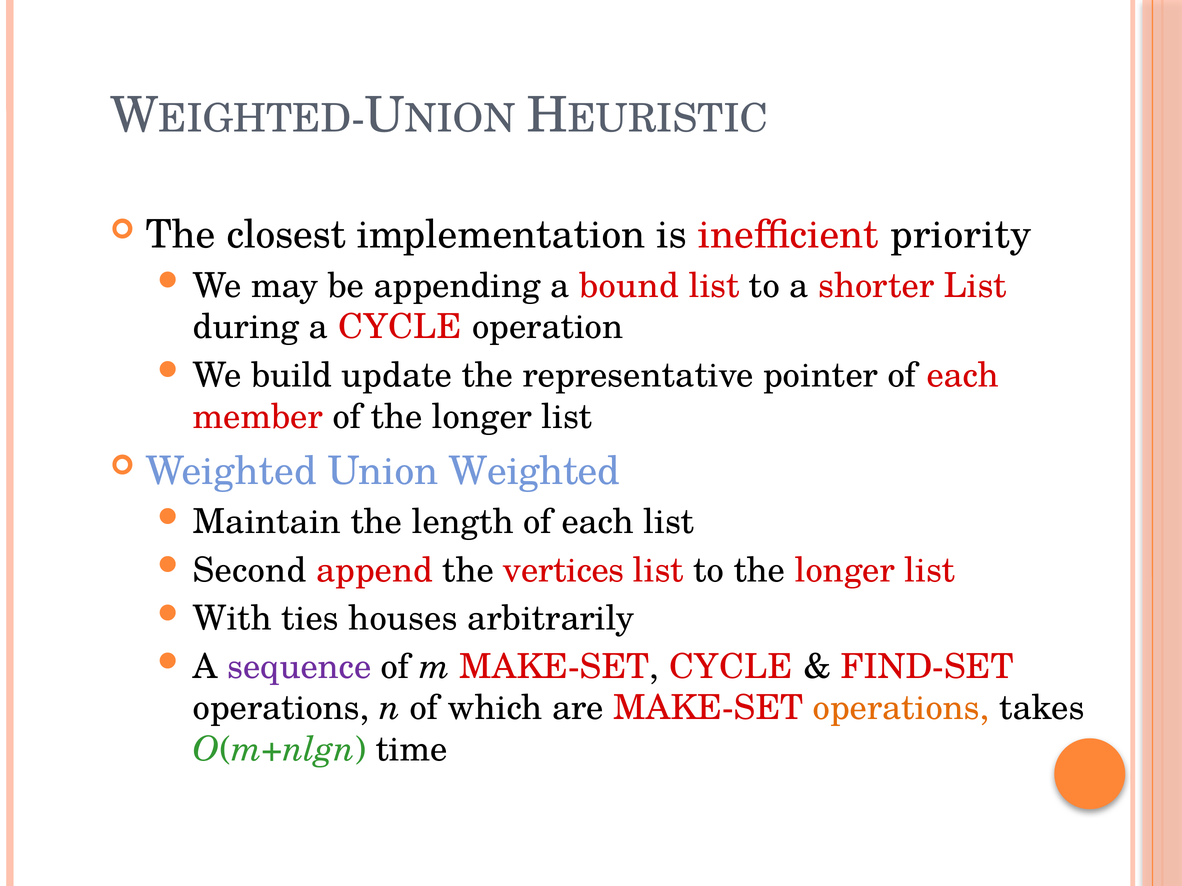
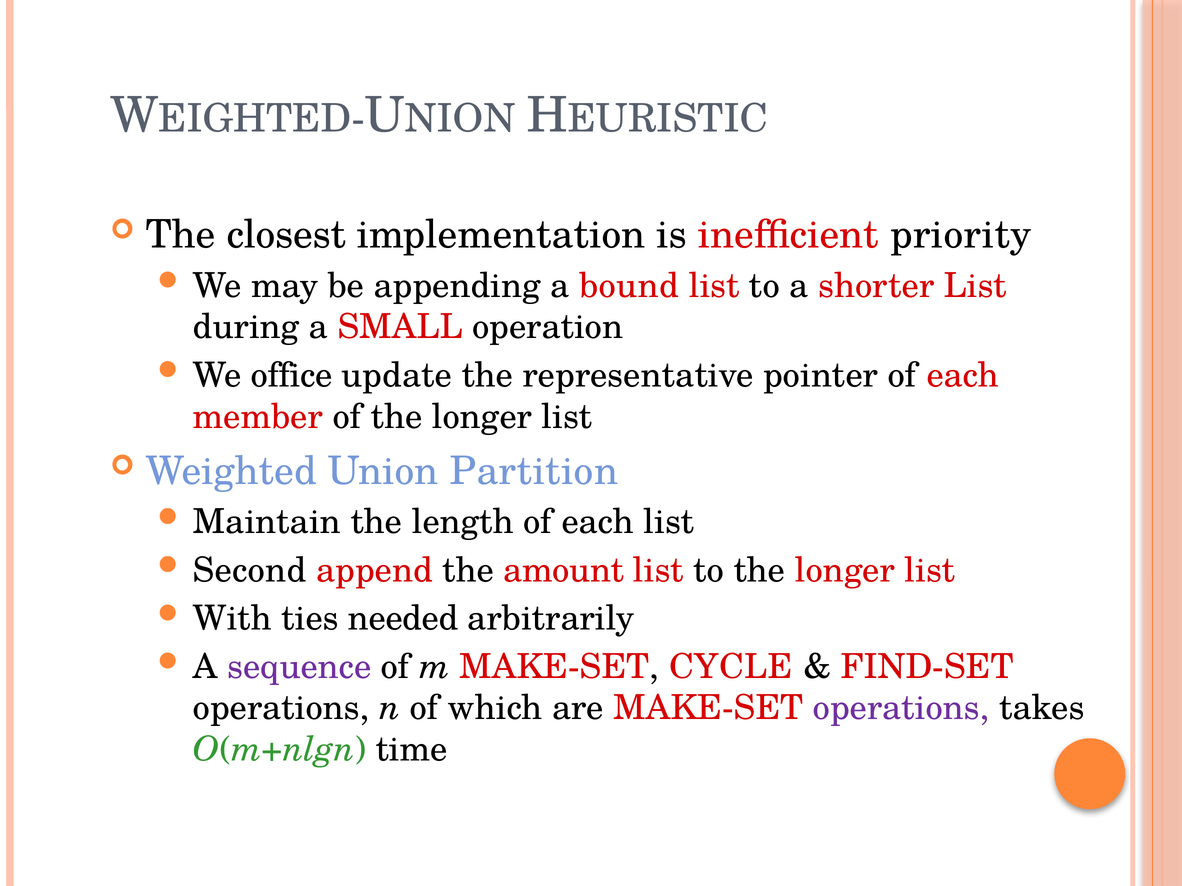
a CYCLE: CYCLE -> SMALL (400, 327)
build: build -> office (292, 376)
Union Weighted: Weighted -> Partition (534, 471)
vertices: vertices -> amount (564, 571)
houses: houses -> needed (403, 619)
operations colour: orange -> purple (901, 708)
